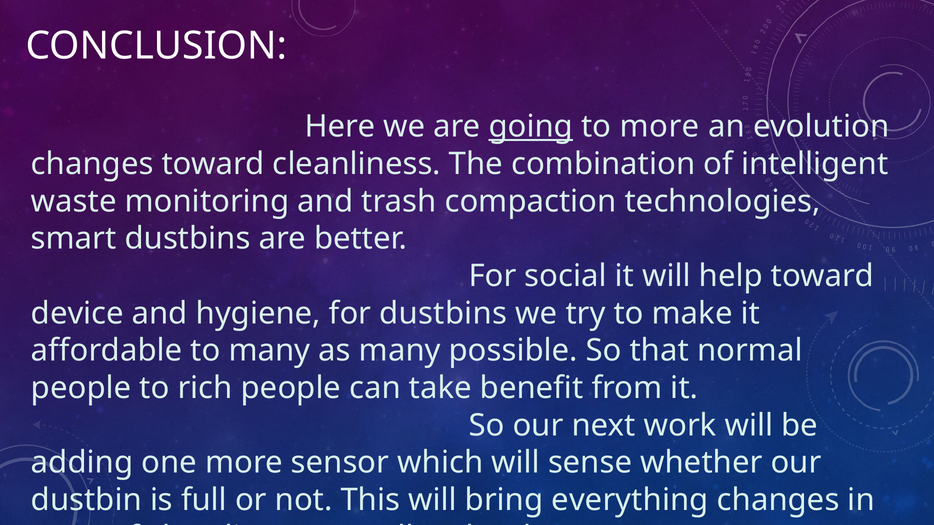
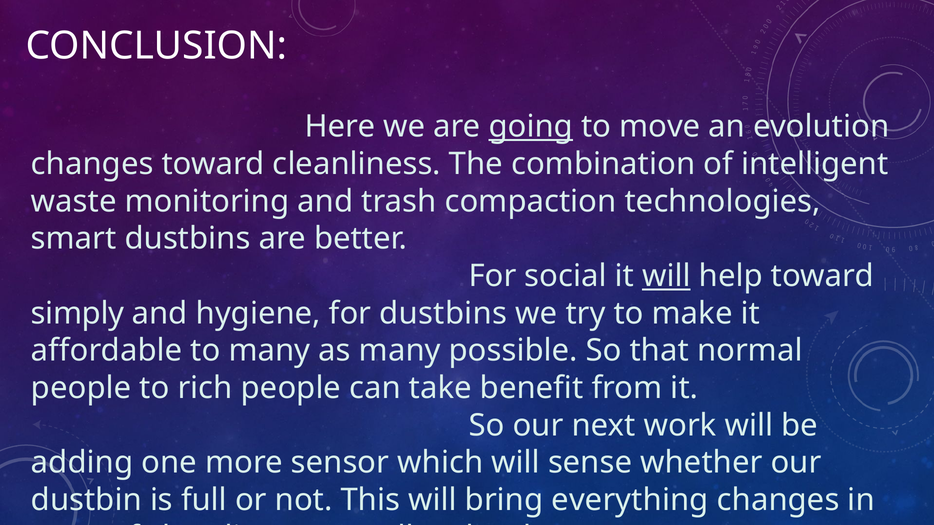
to more: more -> move (660, 127)
will underline: none -> present (666, 276)
device: device -> simply (77, 314)
